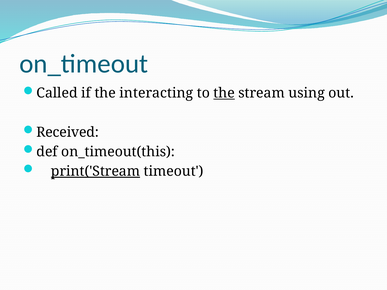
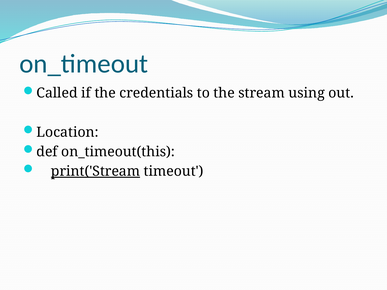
interacting: interacting -> credentials (156, 93)
the underline: present -> none (224, 93)
Received: Received -> Location (68, 132)
